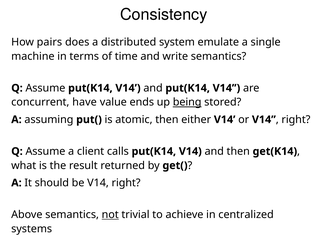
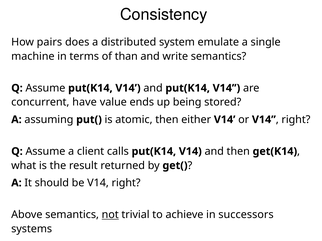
time: time -> than (126, 56)
being underline: present -> none (187, 102)
centralized: centralized -> successors (246, 215)
